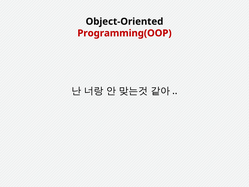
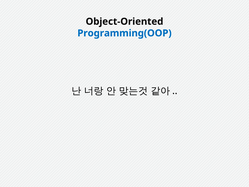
Programming(OOP colour: red -> blue (125, 33)
